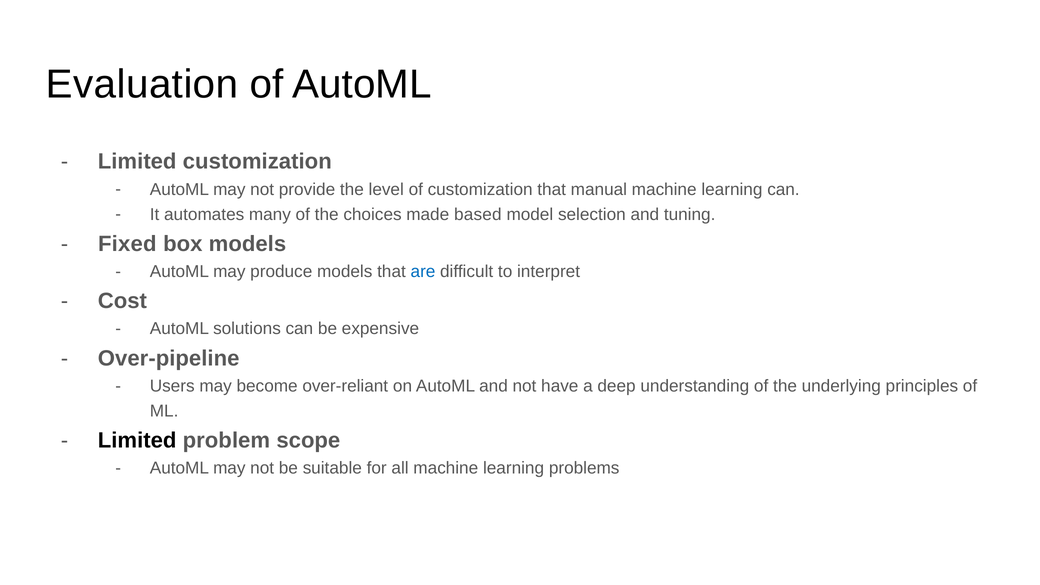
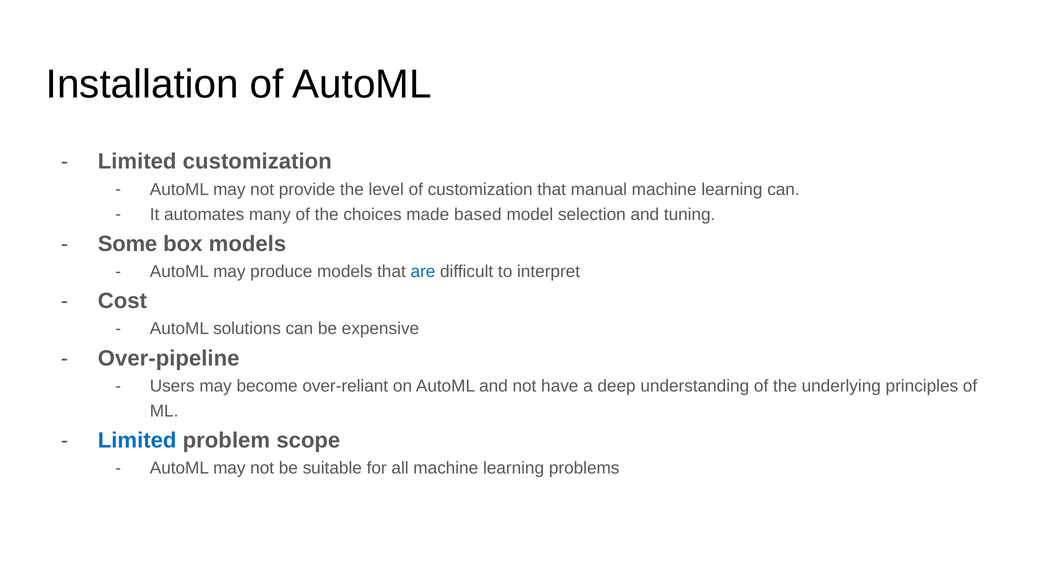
Evaluation: Evaluation -> Installation (142, 84)
Fixed: Fixed -> Some (128, 244)
Limited colour: black -> blue (137, 441)
